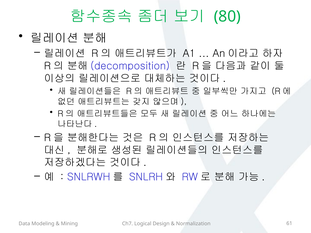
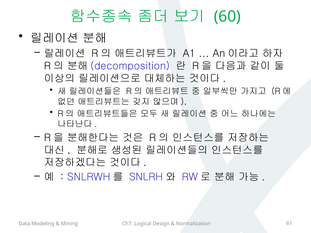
80: 80 -> 60 (227, 17)
